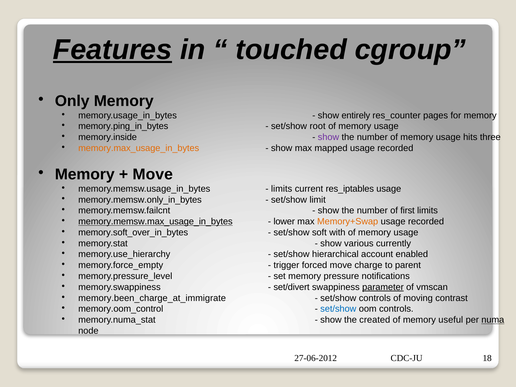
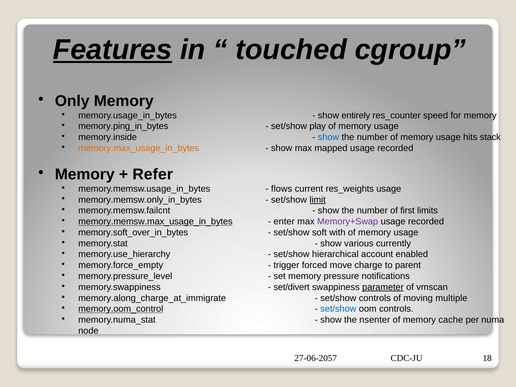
pages: pages -> speed (436, 115)
root: root -> play (318, 126)
show colour: purple -> blue (328, 137)
three: three -> stack (490, 137)
Move: Move -> Refer (153, 174)
limits: limits -> flows (282, 189)
res_iptables: res_iptables -> res_weights (350, 189)
limit underline: none -> present (318, 200)
lower: lower -> enter (284, 222)
Memory+Swap colour: orange -> purple (348, 222)
memory.been_charge_at_immigrate: memory.been_charge_at_immigrate -> memory.along_charge_at_immigrate (152, 298)
contrast: contrast -> multiple (451, 298)
memory.oom_control underline: none -> present (121, 309)
created: created -> nsenter (375, 320)
useful: useful -> cache (451, 320)
numa underline: present -> none (493, 320)
27-06-2012: 27-06-2012 -> 27-06-2057 (316, 358)
